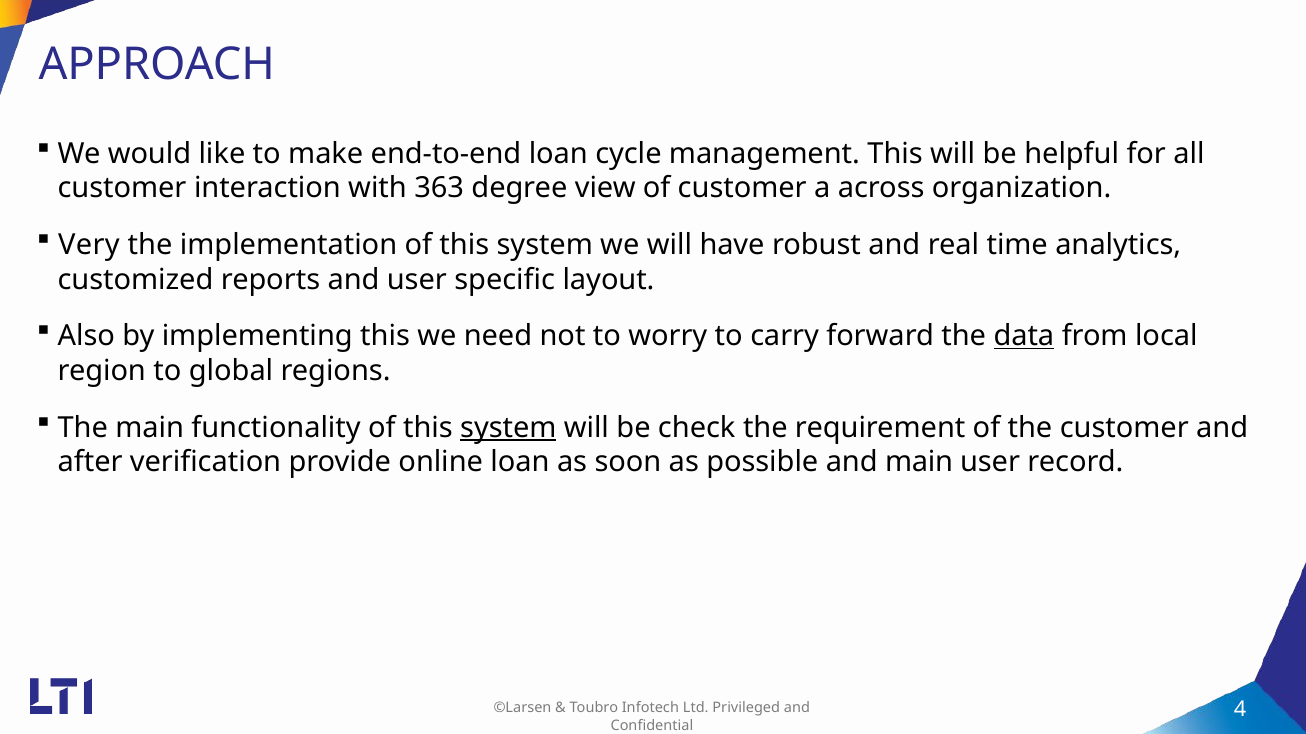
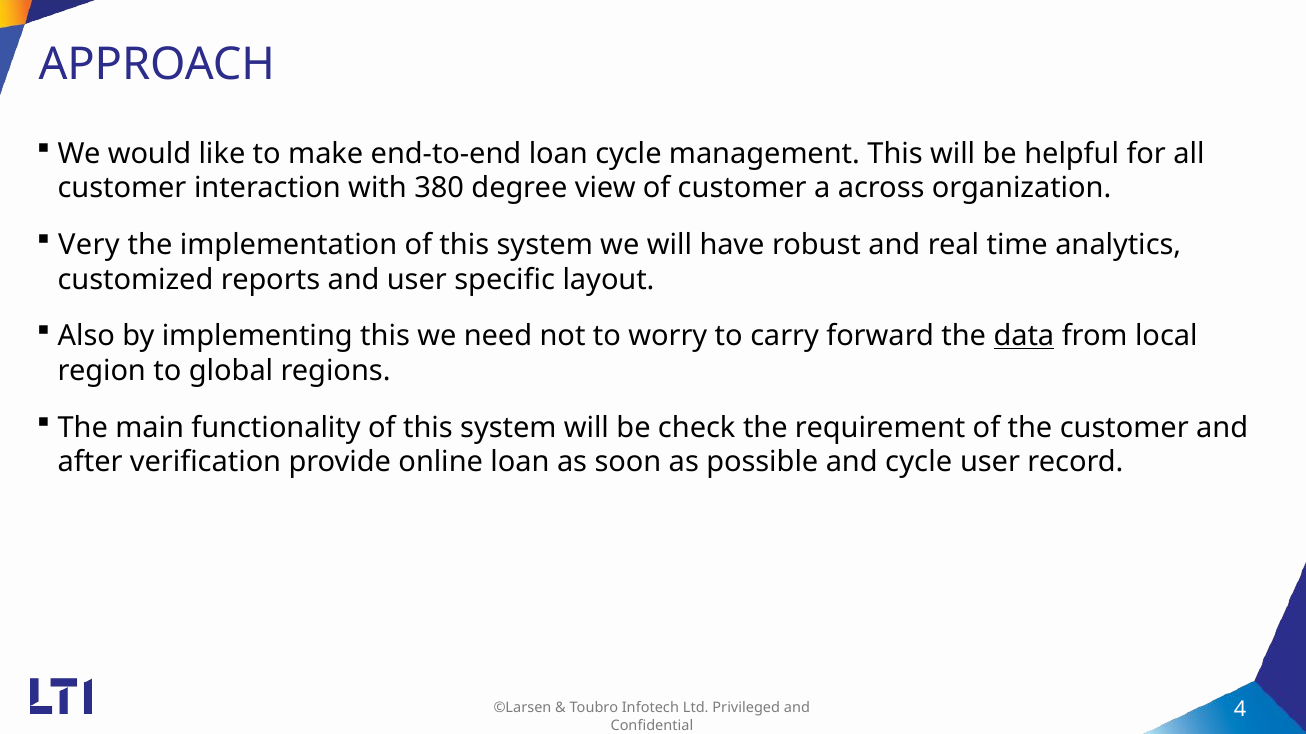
363: 363 -> 380 (439, 189)
system underline: present -> none (508, 428)
and main: main -> cycle (919, 463)
